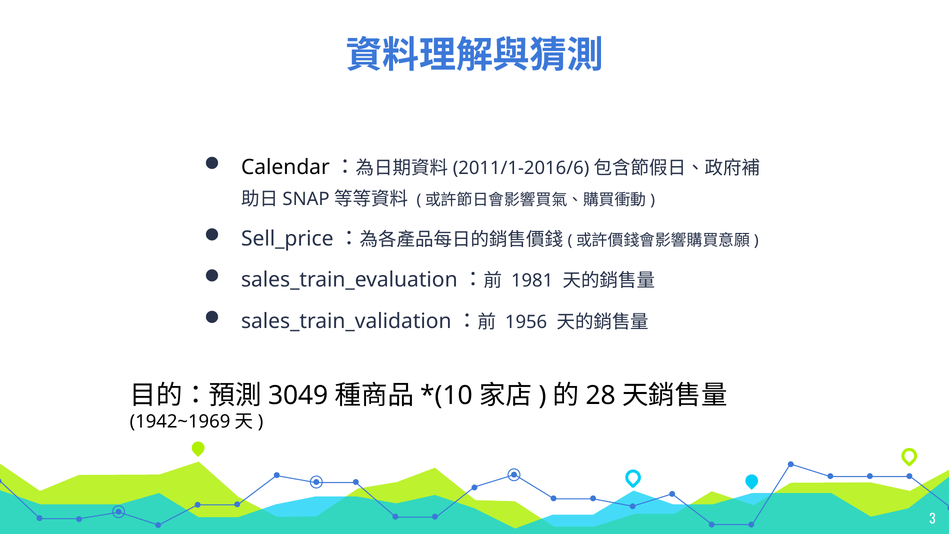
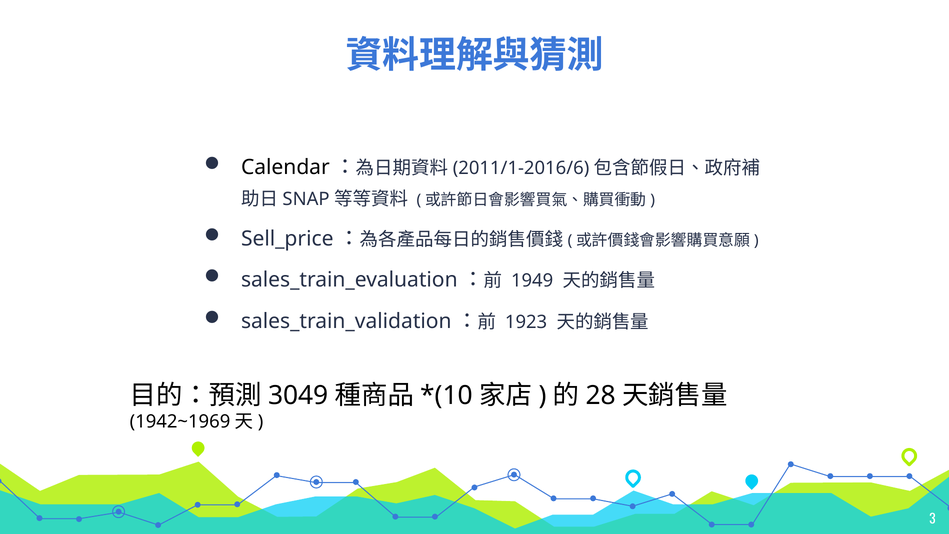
1981: 1981 -> 1949 (532, 281)
1956: 1956 -> 1923 (526, 322)
